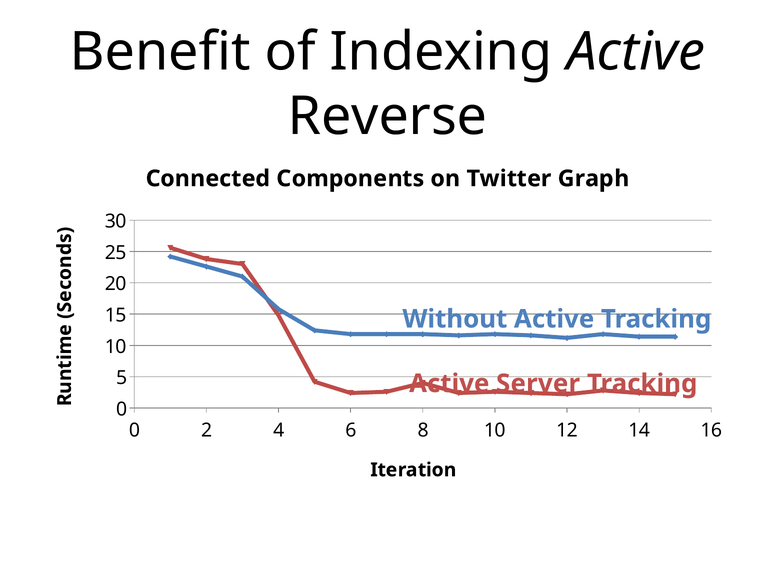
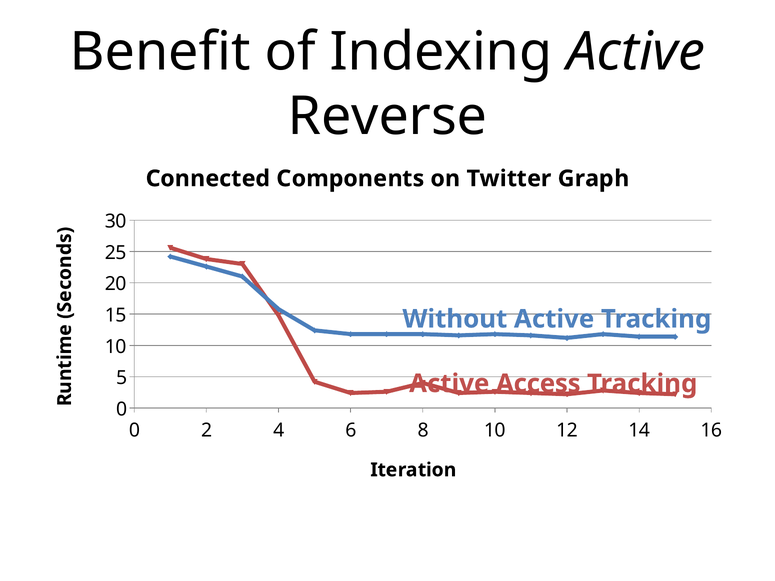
Server: Server -> Access (538, 384)
